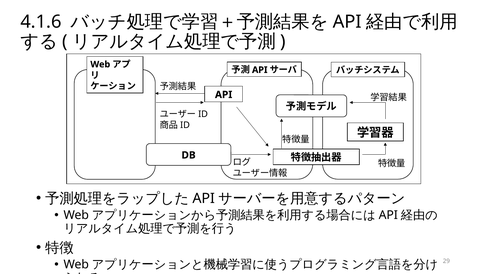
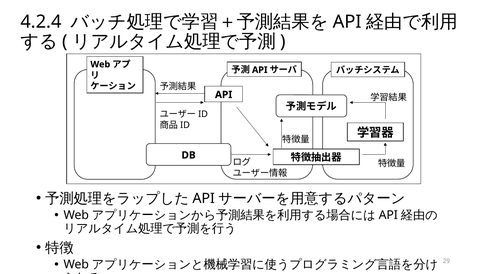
4.1.6: 4.1.6 -> 4.2.4 (41, 22)
